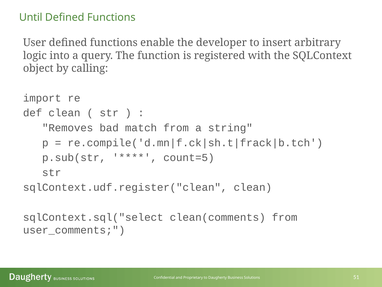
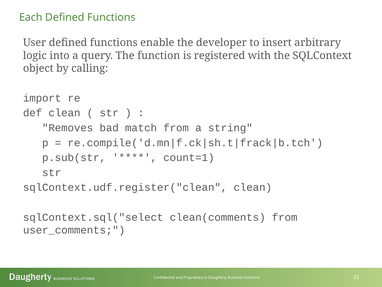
Until: Until -> Each (31, 17)
count=5: count=5 -> count=1 (189, 157)
